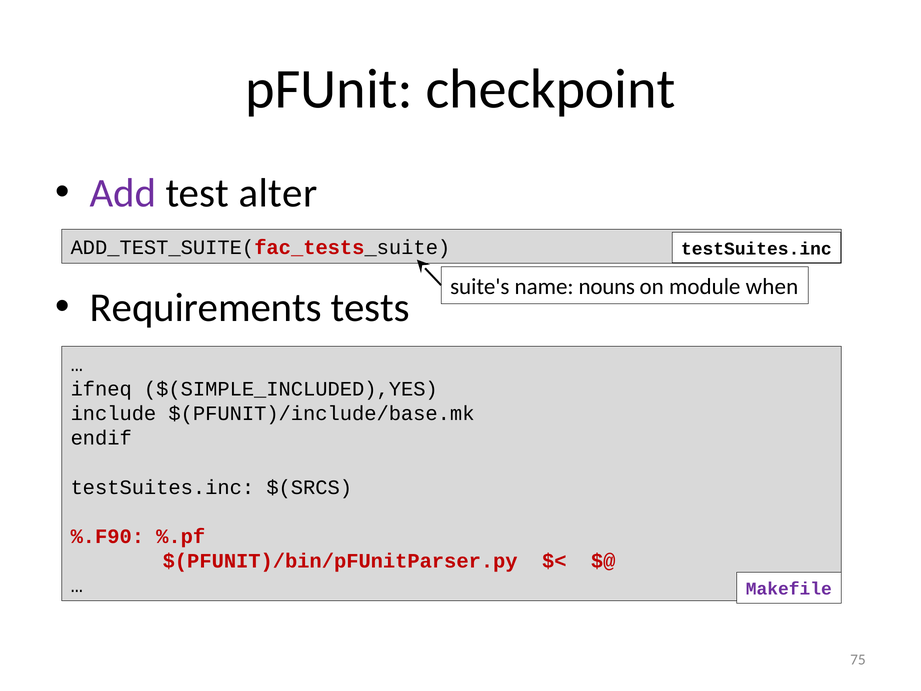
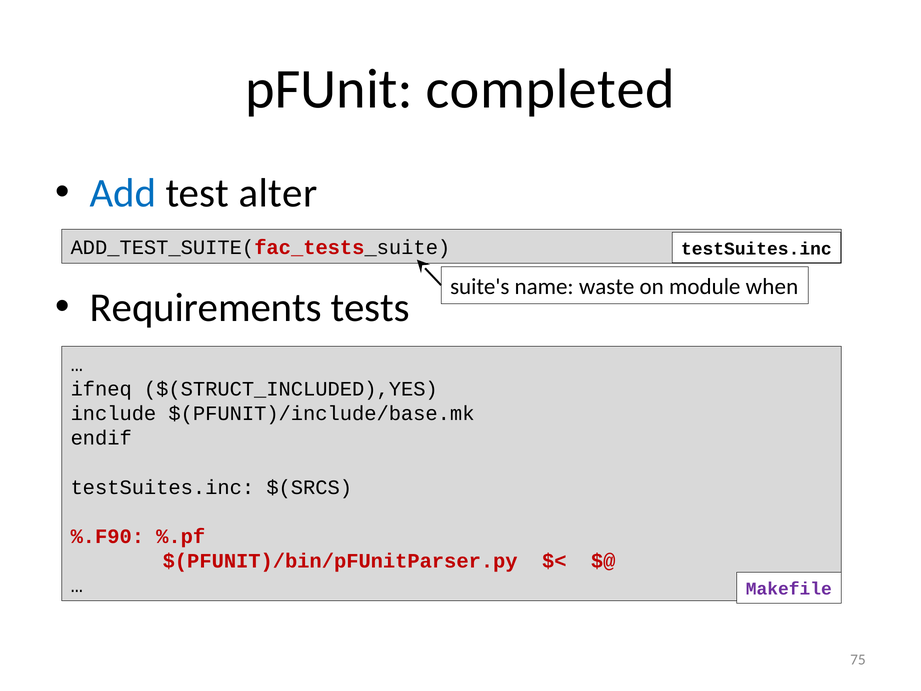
checkpoint: checkpoint -> completed (550, 89)
Add colour: purple -> blue (123, 193)
nouns: nouns -> waste (607, 287)
$(SIMPLE_INCLUDED),YES: $(SIMPLE_INCLUDED),YES -> $(STRUCT_INCLUDED),YES (291, 389)
